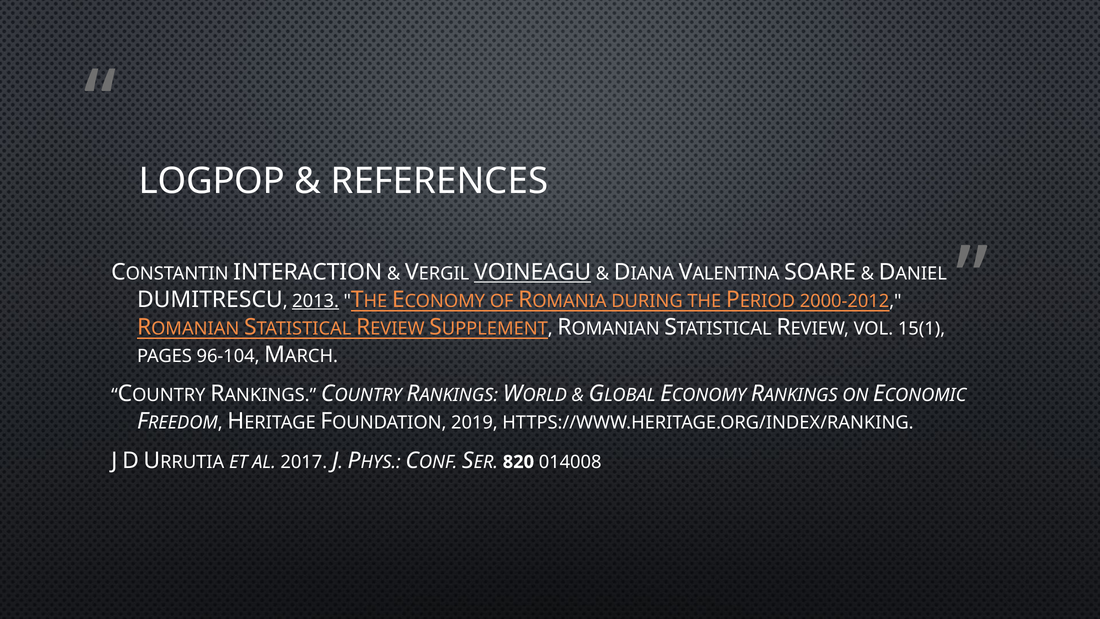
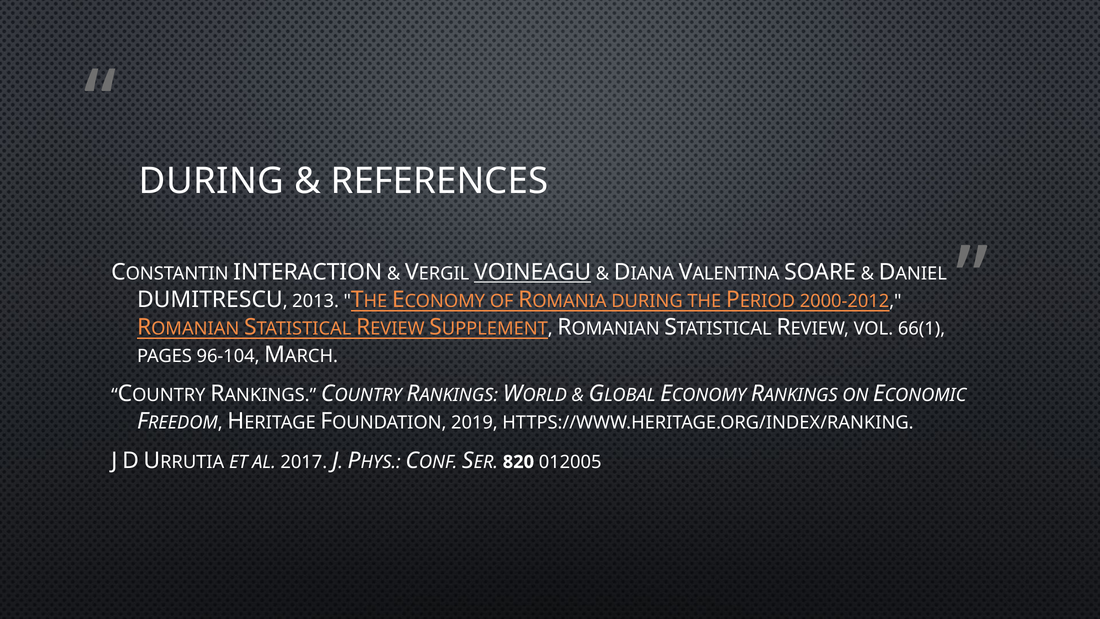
LOGPOP: LOGPOP -> DURING (212, 181)
2013 underline: present -> none (316, 301)
15(1: 15(1 -> 66(1 (922, 329)
014008: 014008 -> 012005 (570, 462)
